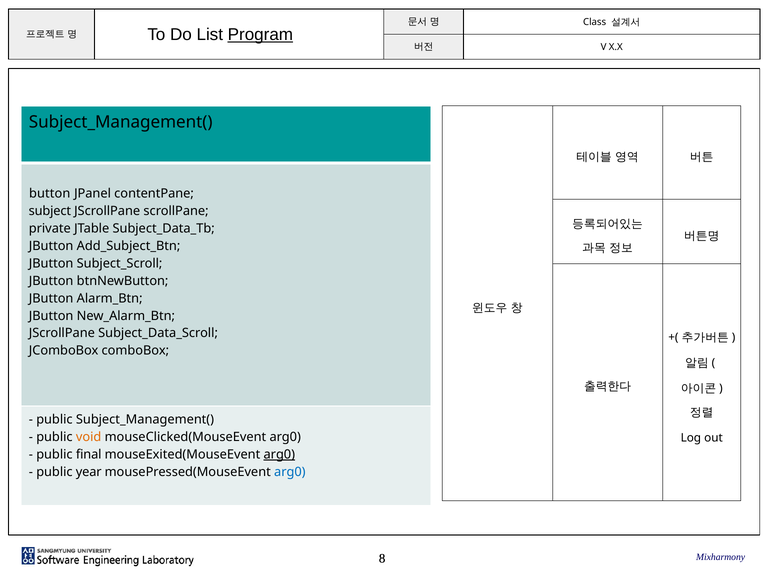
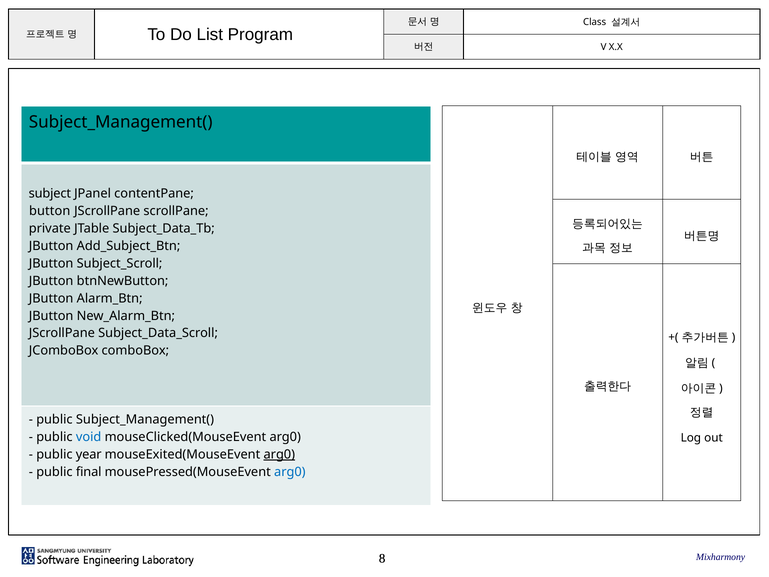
Program underline: present -> none (260, 35)
button: button -> subject (50, 194)
subject: subject -> button (50, 211)
void colour: orange -> blue (89, 437)
final: final -> year (89, 454)
year: year -> final (89, 472)
